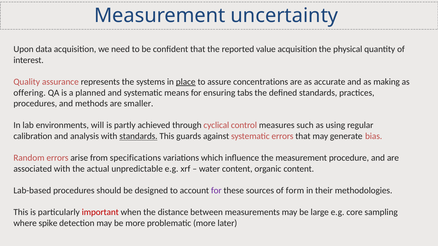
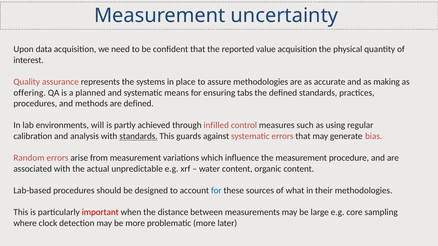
place underline: present -> none (186, 82)
assure concentrations: concentrations -> methodologies (261, 82)
are smaller: smaller -> defined (139, 104)
cyclical: cyclical -> infilled (216, 126)
from specifications: specifications -> measurement (136, 158)
for colour: purple -> blue (216, 191)
form: form -> what (295, 191)
spike: spike -> clock (48, 224)
